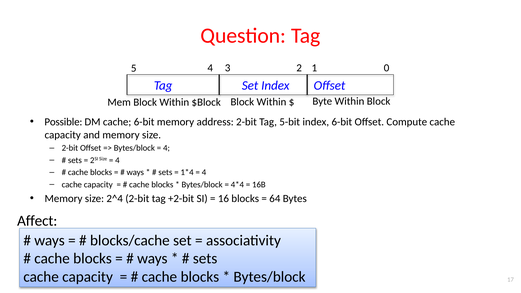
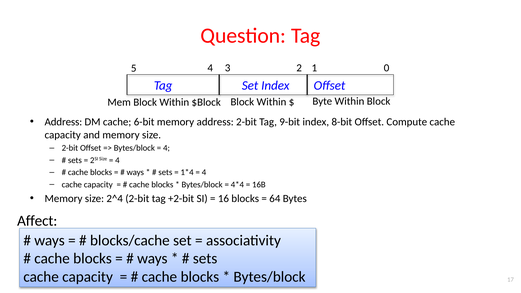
Possible: Possible -> Address (63, 122)
5-bit: 5-bit -> 9-bit (290, 122)
index 6-bit: 6-bit -> 8-bit (342, 122)
